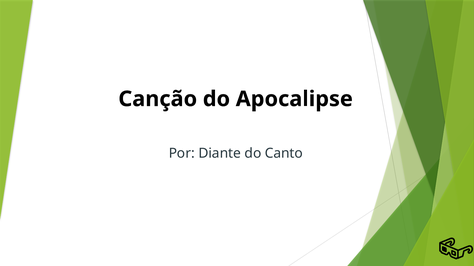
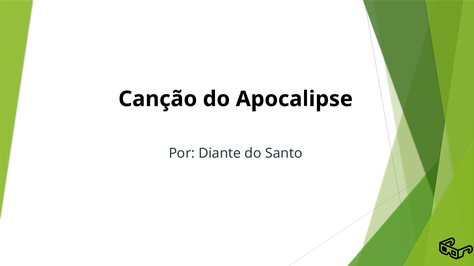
Canto: Canto -> Santo (284, 154)
